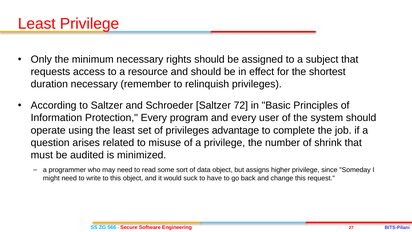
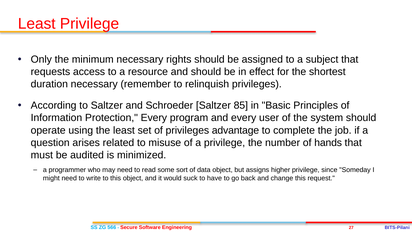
72: 72 -> 85 (241, 105)
shrink: shrink -> hands (328, 143)
